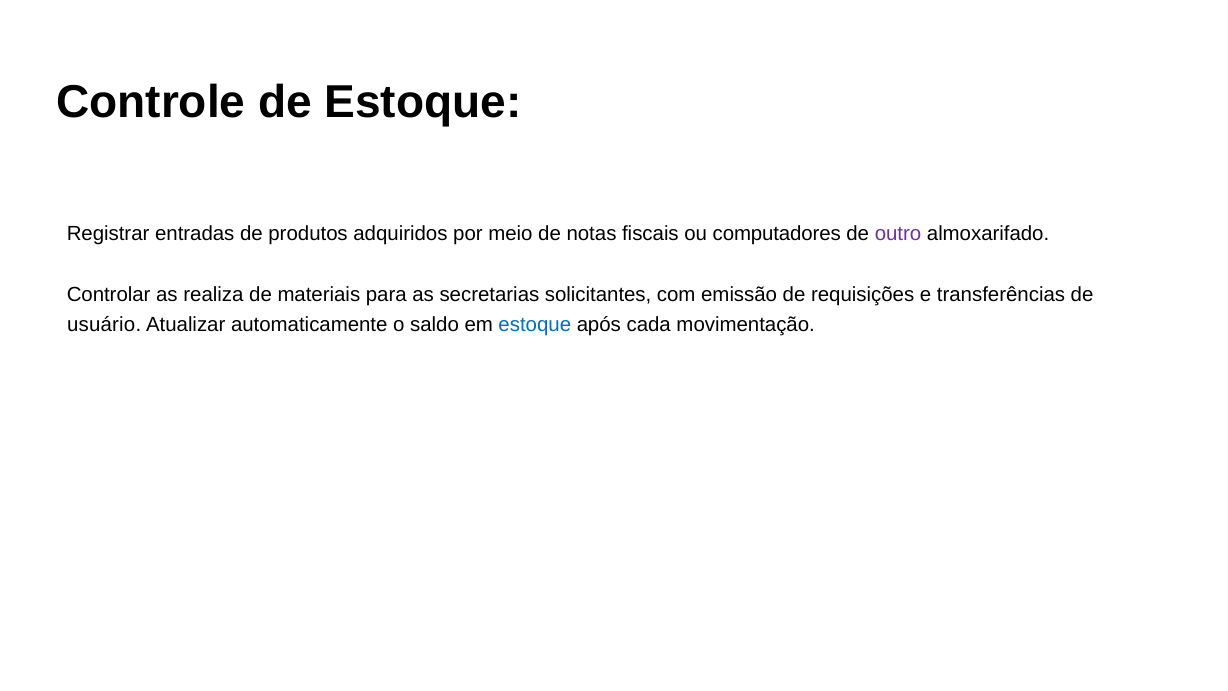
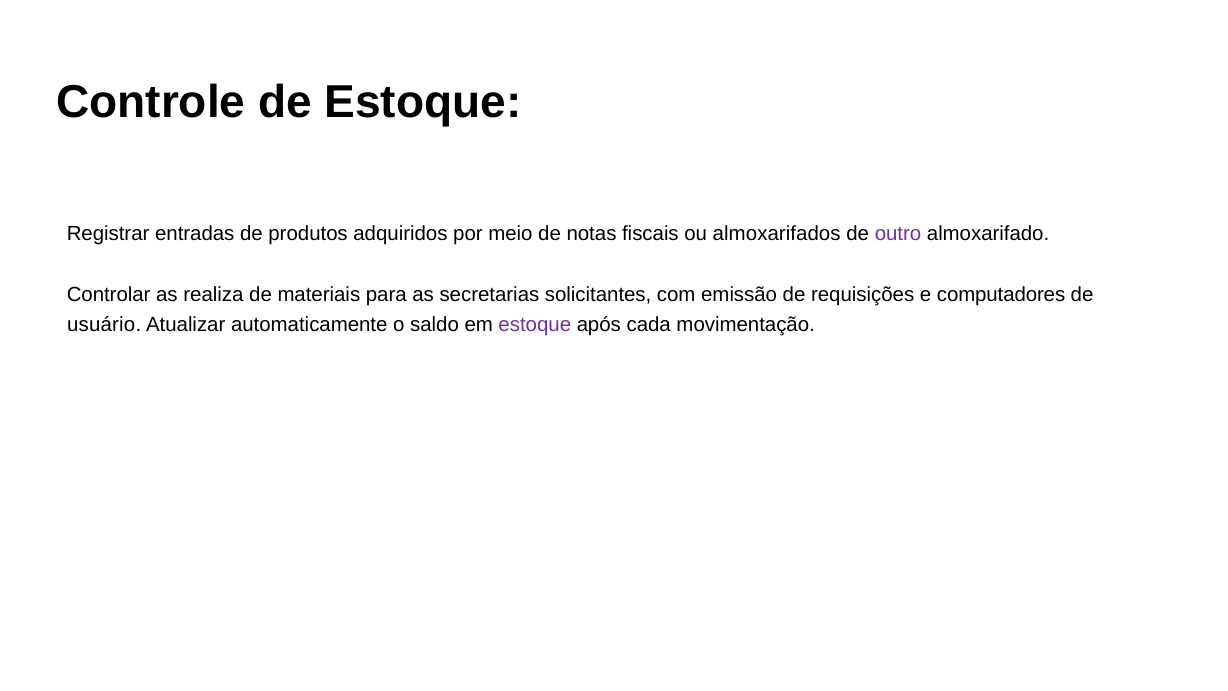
computadores: computadores -> almoxarifados (777, 233)
transferências: transferências -> computadores (1001, 295)
estoque colour: blue -> purple (535, 324)
